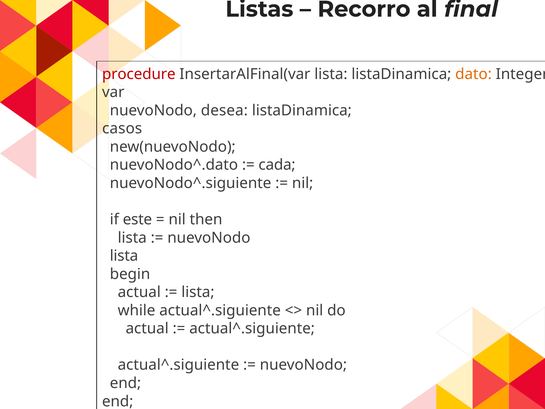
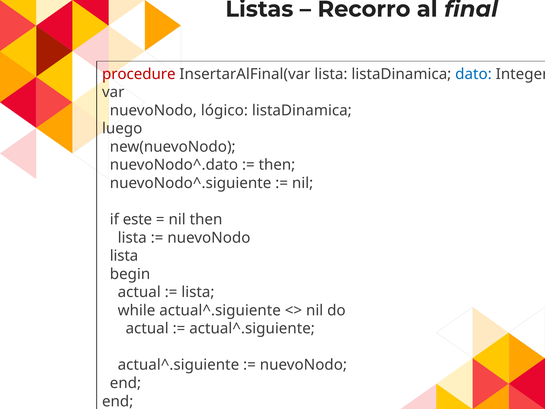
dato colour: orange -> blue (474, 74)
desea: desea -> lógico (224, 110)
casos: casos -> luego (122, 128)
cada: cada -> then (277, 165)
